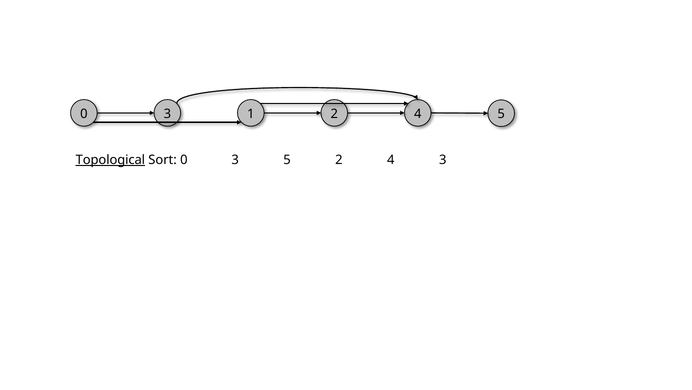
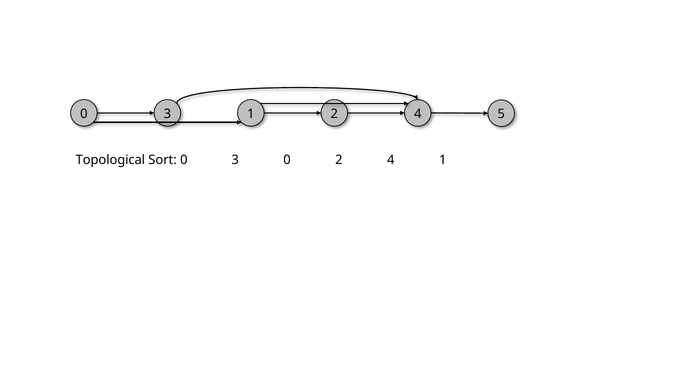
Topological underline: present -> none (110, 159)
3 5: 5 -> 0 (287, 159)
4 3: 3 -> 1 (443, 159)
